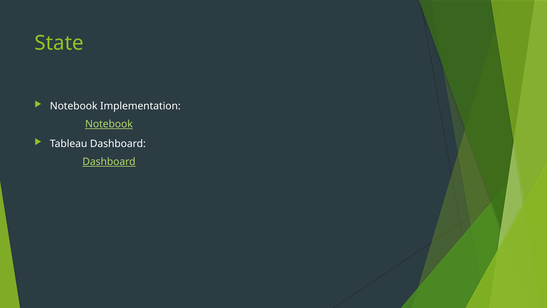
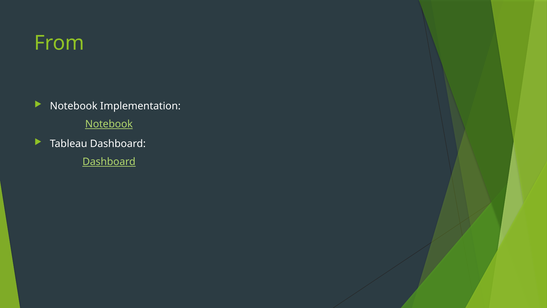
State: State -> From (59, 43)
